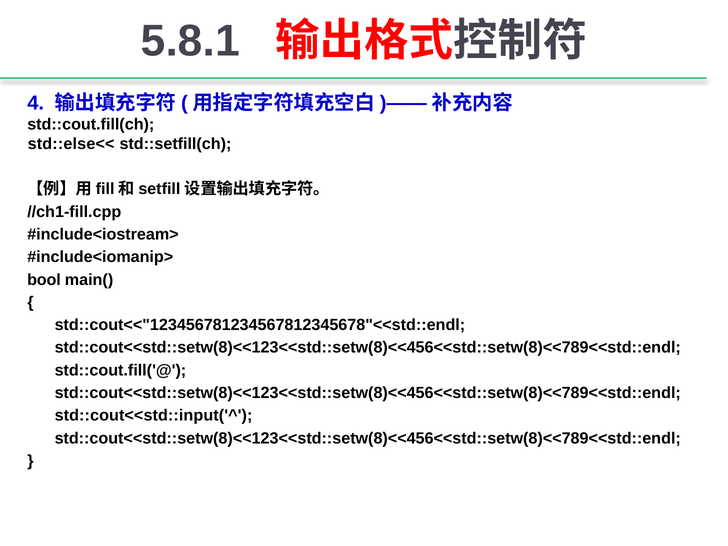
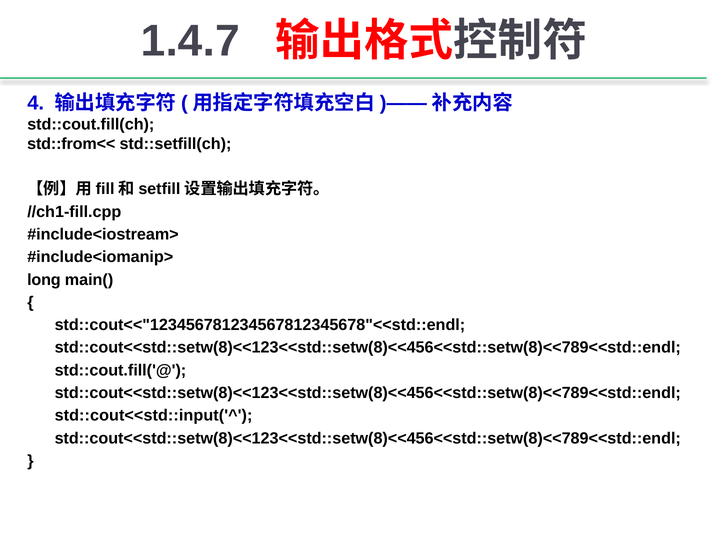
5.8.1: 5.8.1 -> 1.4.7 (190, 41)
std::else<<: std::else<< -> std::from<< (71, 144)
bool: bool -> long (44, 280)
